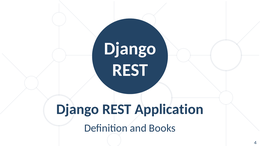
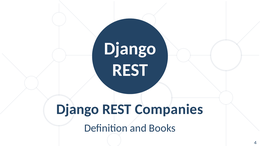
Application: Application -> Companies (169, 110)
